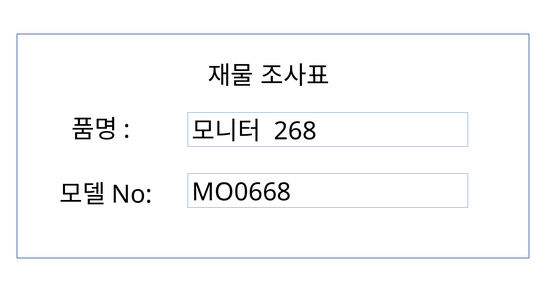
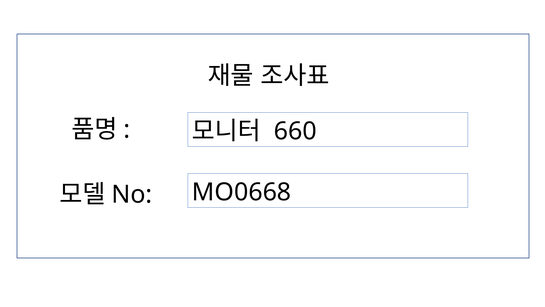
268: 268 -> 660 (295, 131)
